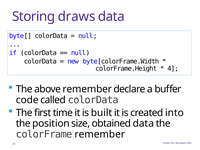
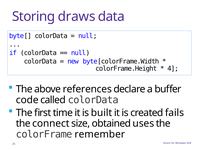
above remember: remember -> references (87, 89)
into: into -> fails (175, 113)
position: position -> connect (51, 124)
obtained data: data -> uses (143, 124)
